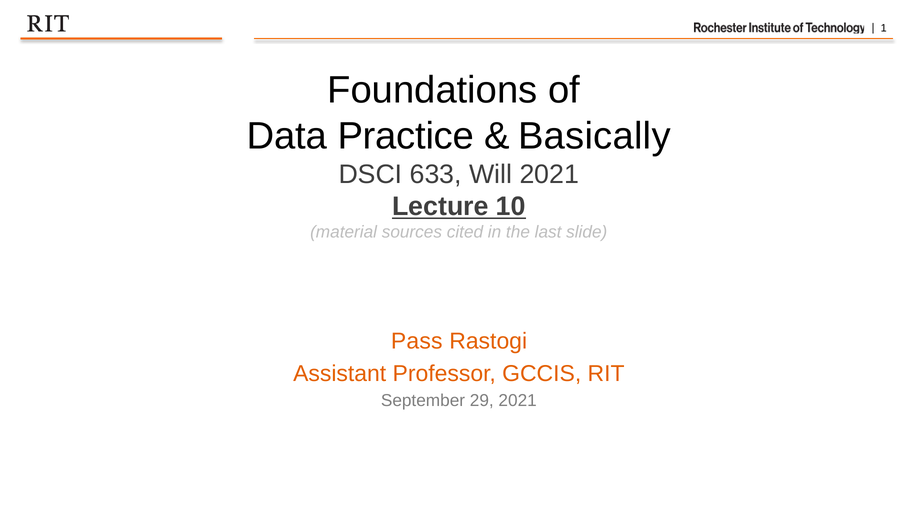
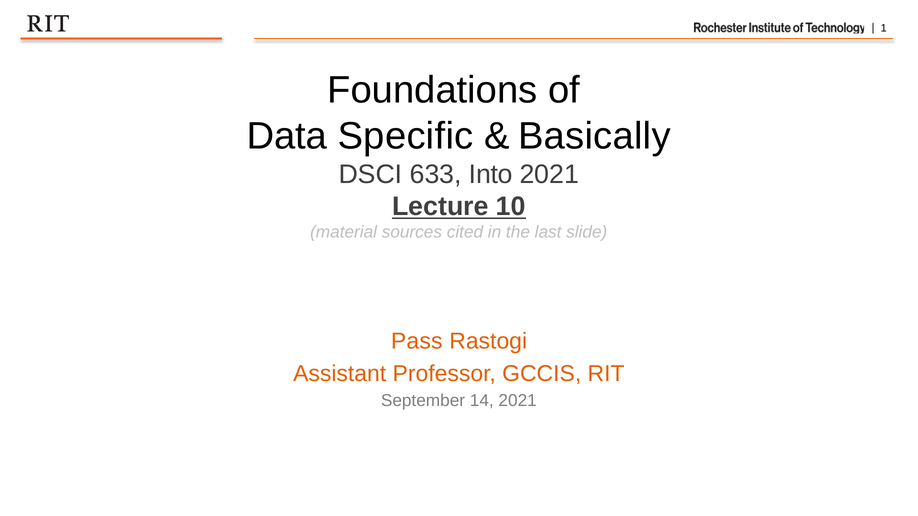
Practice: Practice -> Specific (406, 136)
Will: Will -> Into (491, 175)
29: 29 -> 14 (482, 401)
